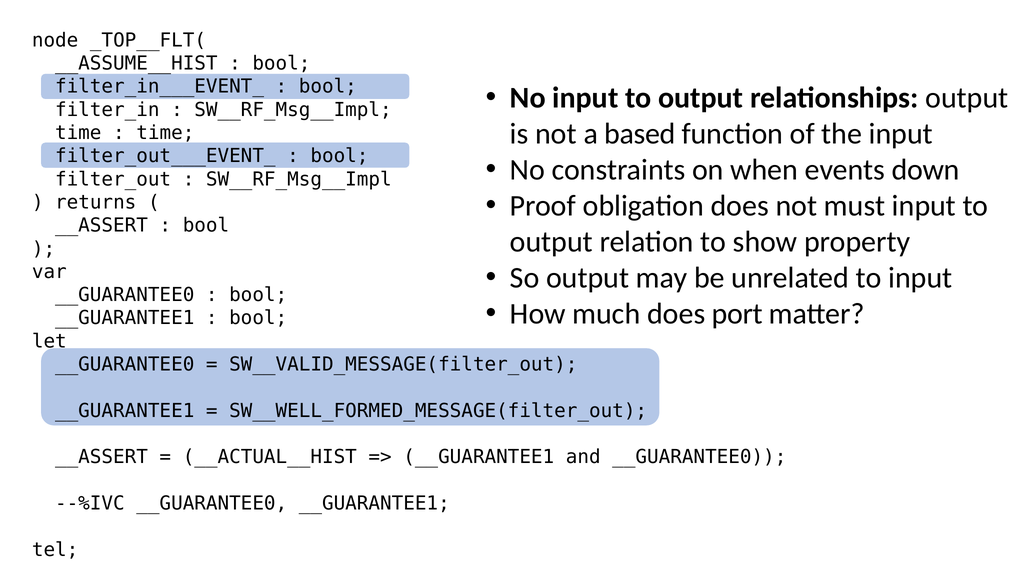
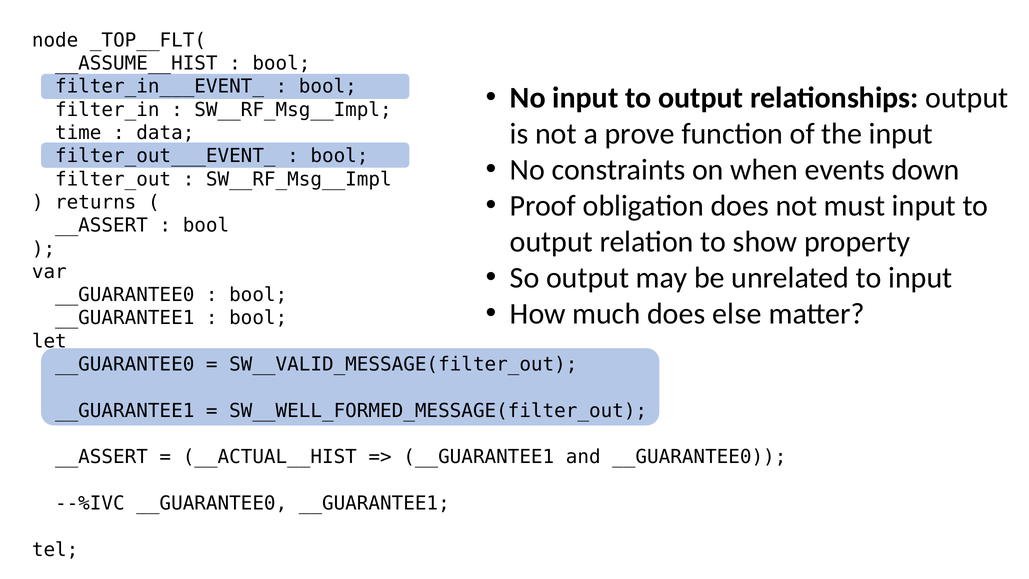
based: based -> prove (640, 134)
time: time -> data (165, 133)
port: port -> else (737, 314)
